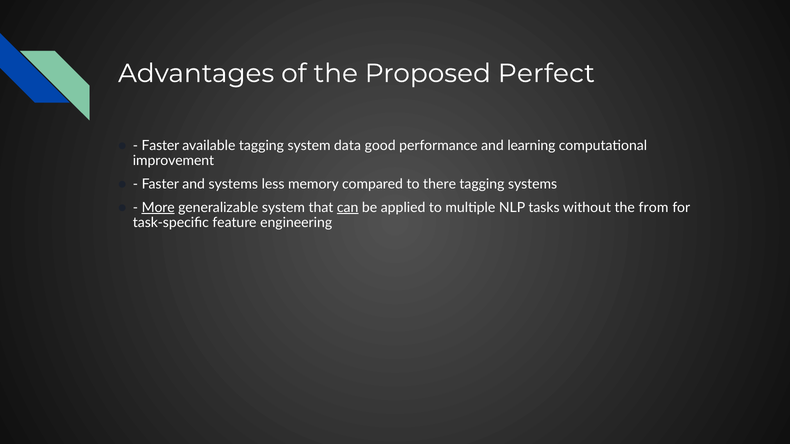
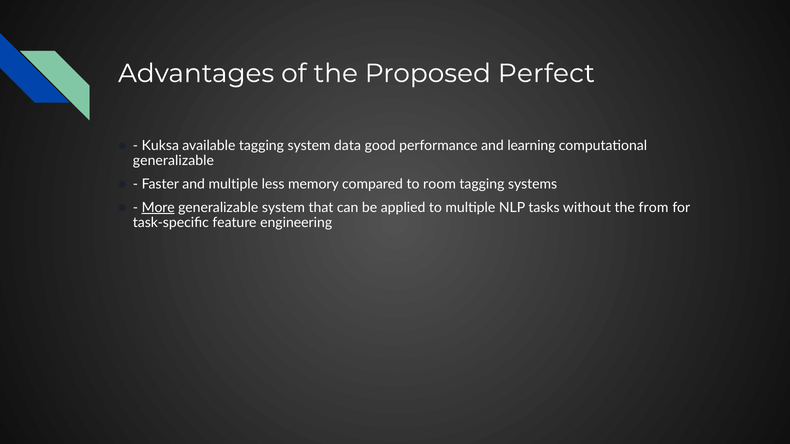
Faster: Faster -> Kuksa (160, 146)
improvement: improvement -> generalizable (173, 161)
and systems: systems -> multiple (233, 184)
there: there -> room (440, 184)
can underline: present -> none (348, 208)
